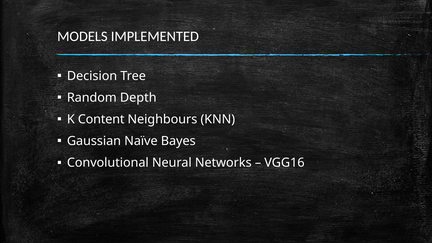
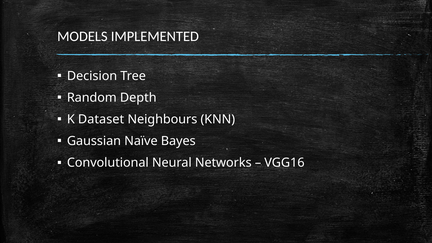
Content: Content -> Dataset (101, 119)
